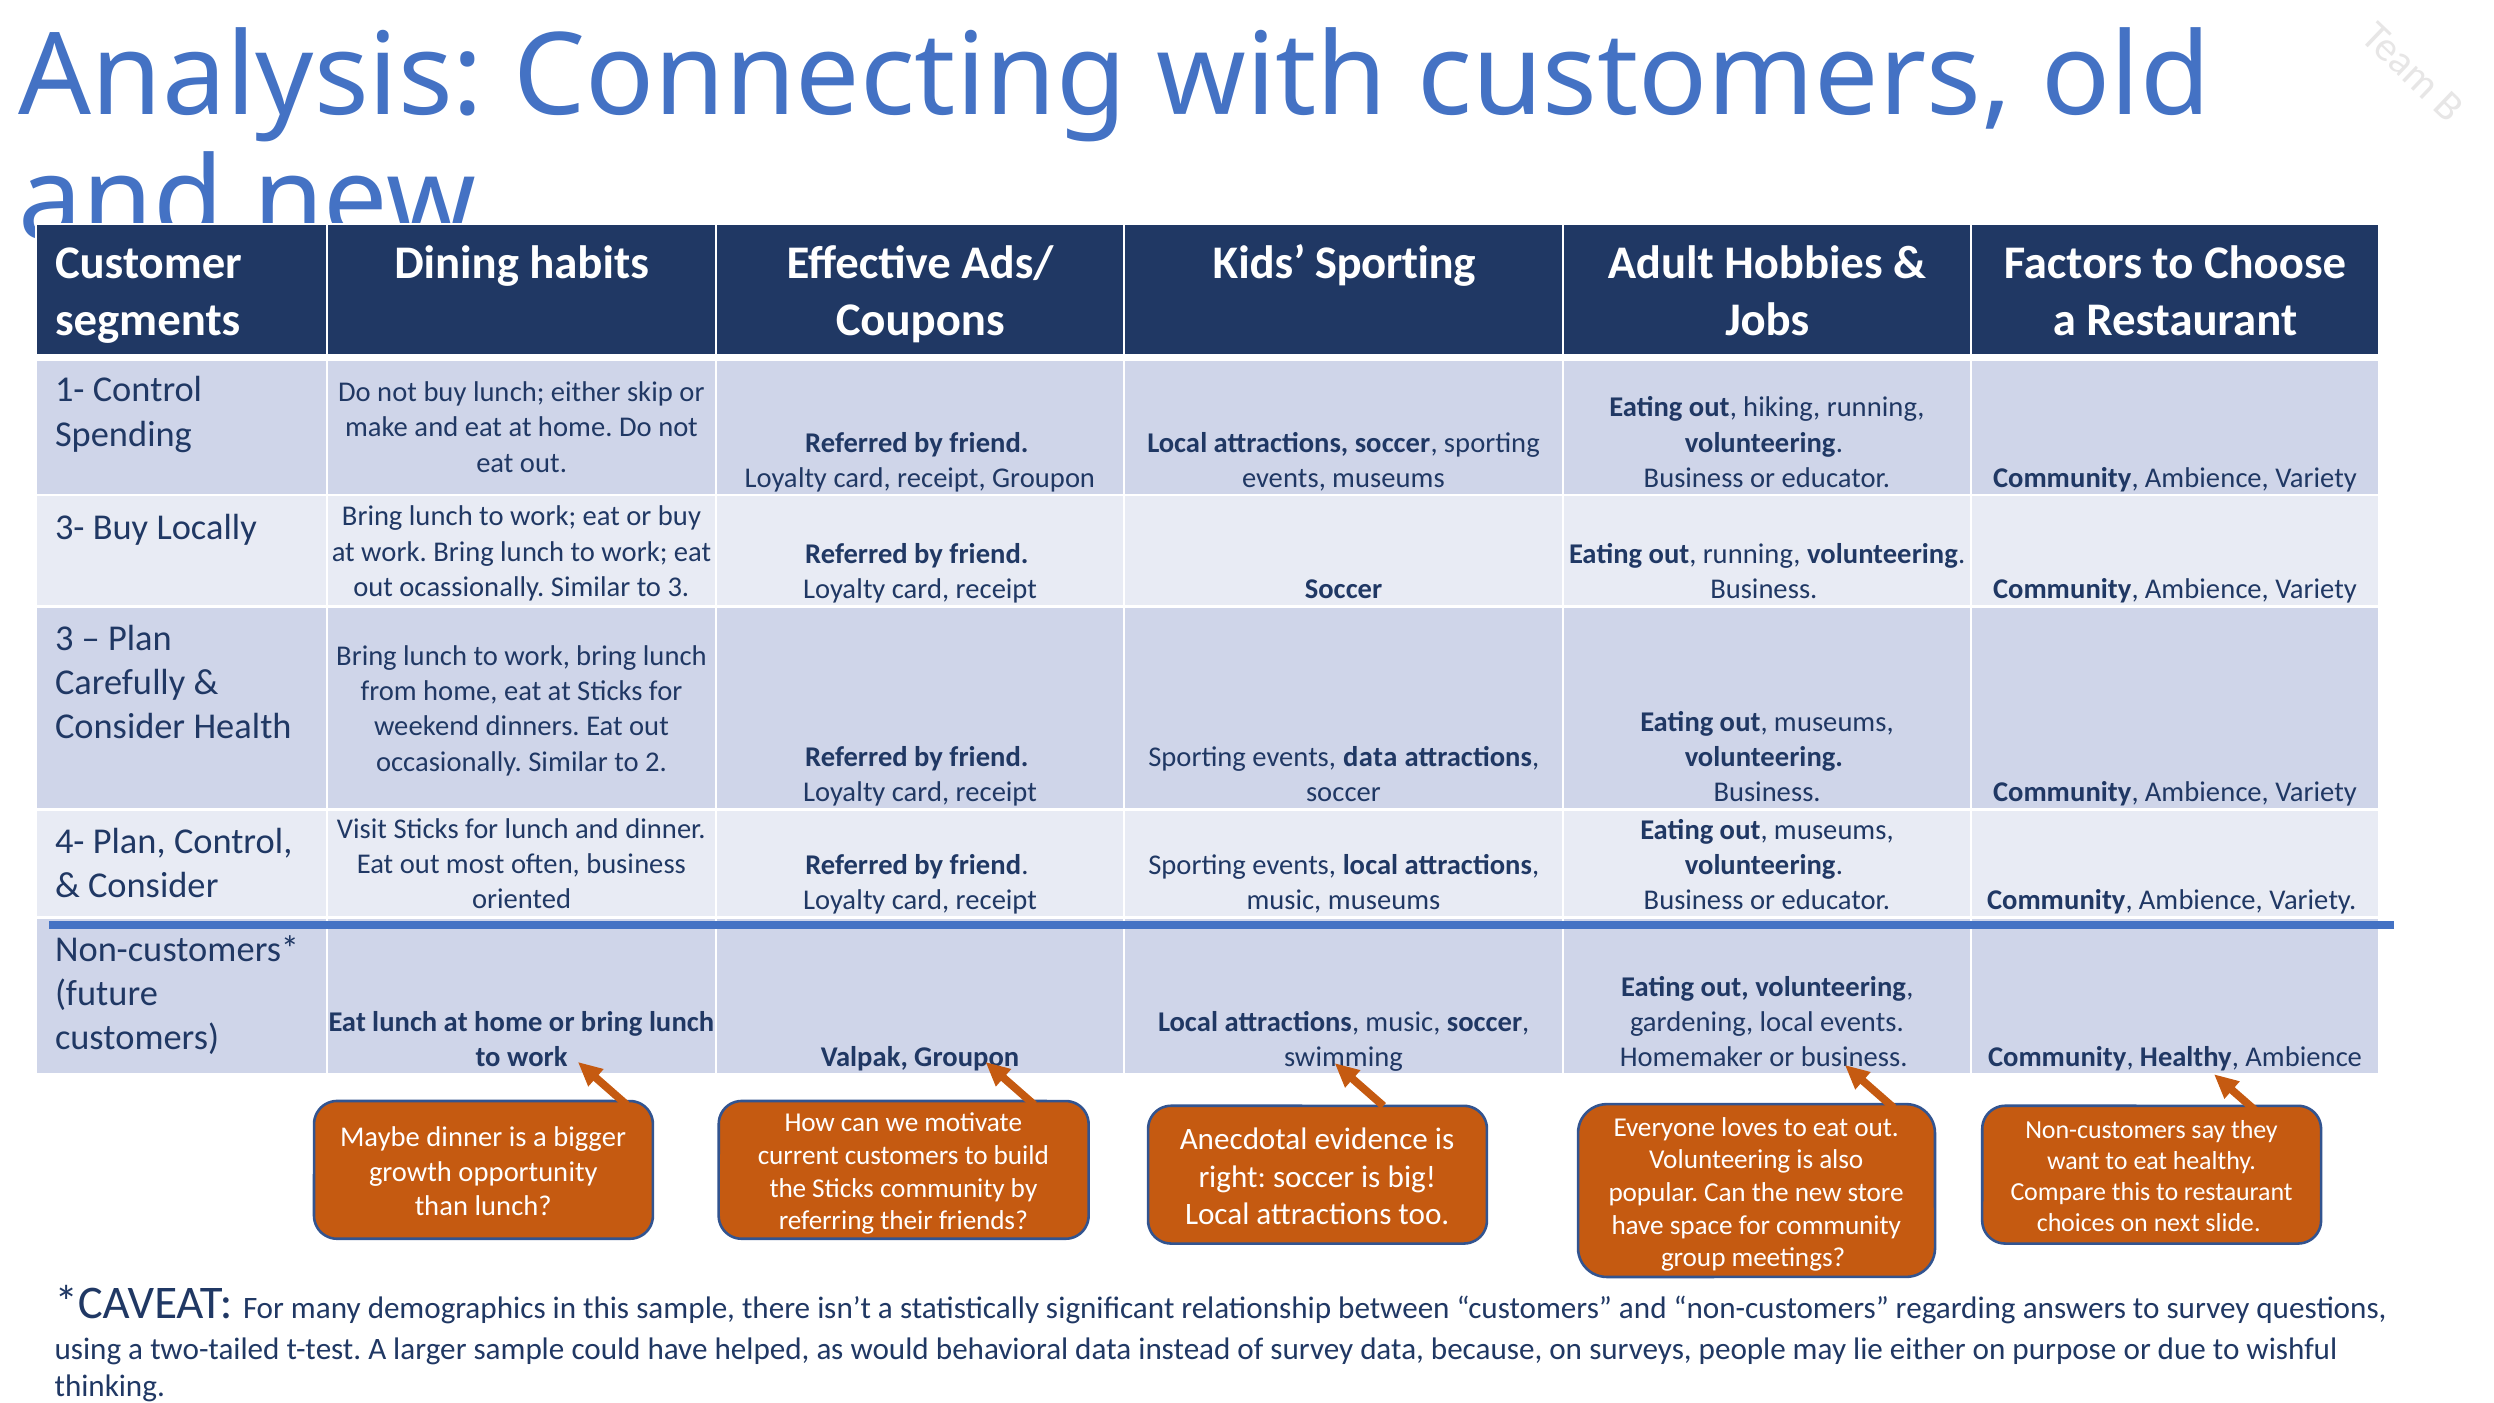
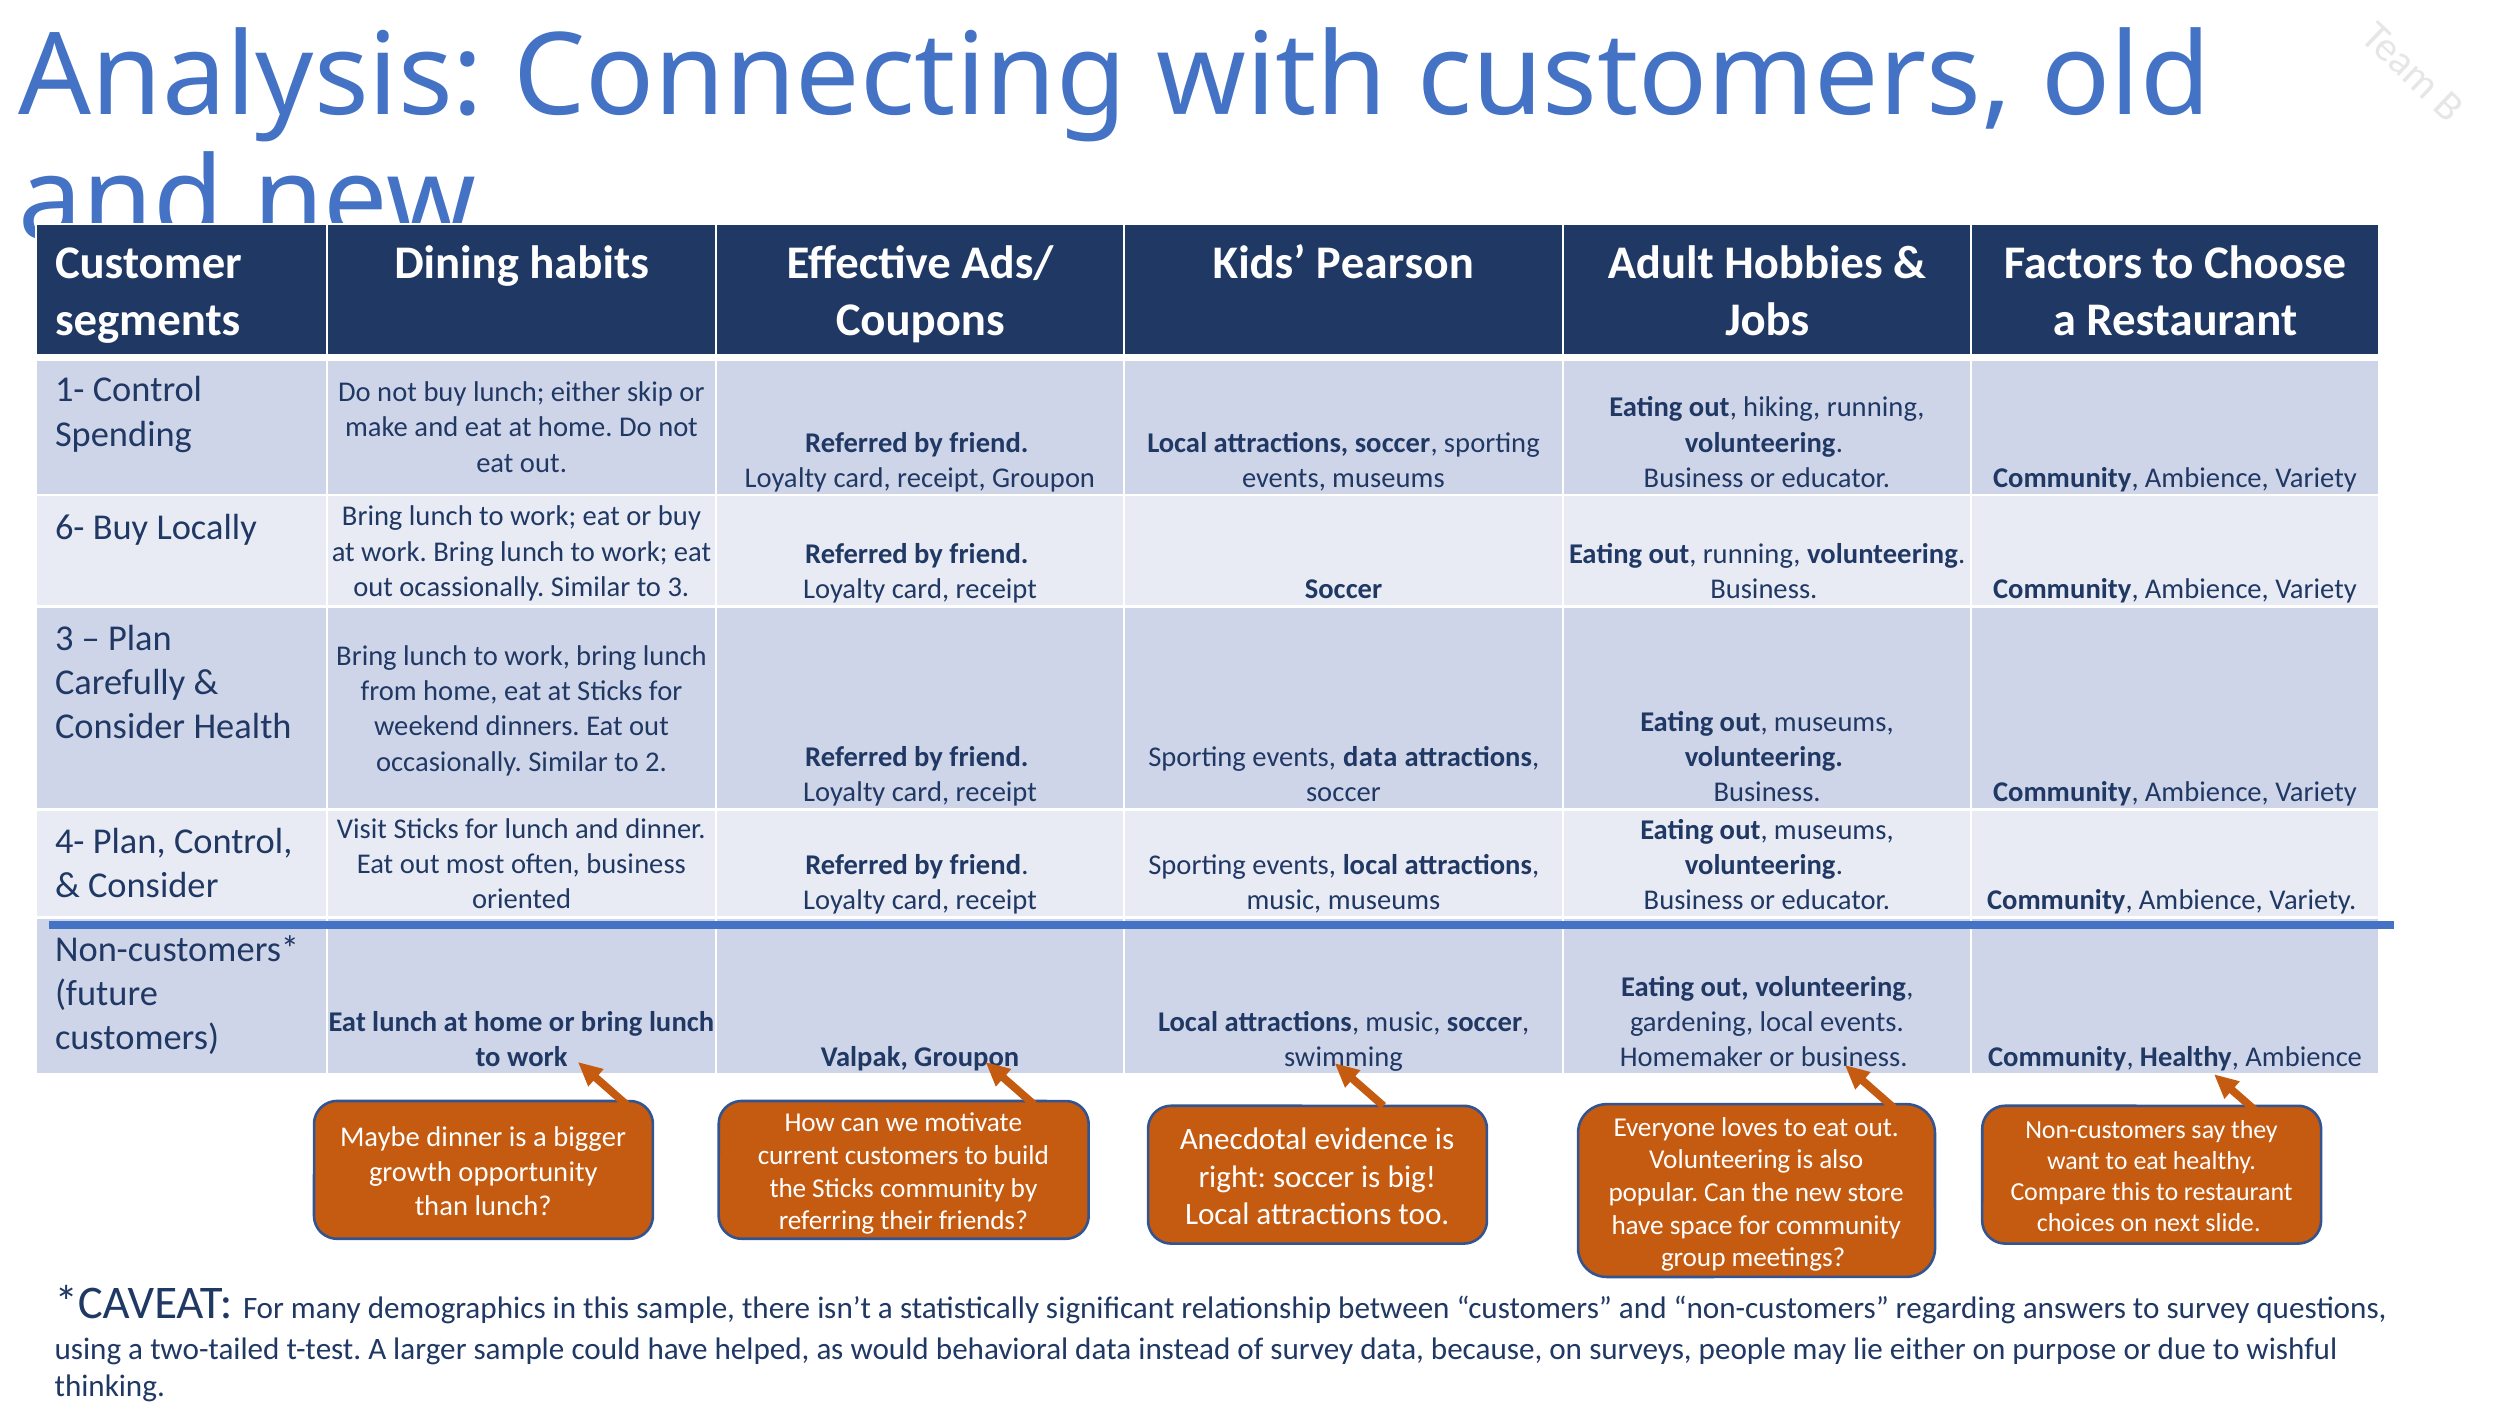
Kids Sporting: Sporting -> Pearson (1395, 263)
3-: 3- -> 6- (70, 527)
